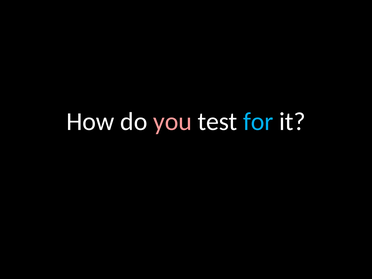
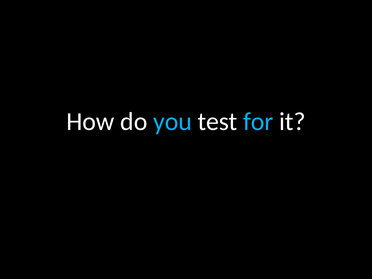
you colour: pink -> light blue (173, 122)
